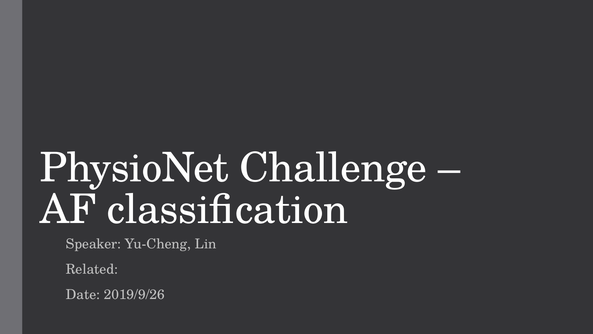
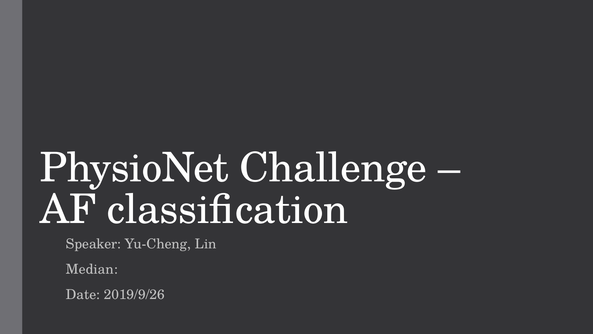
Related: Related -> Median (92, 269)
